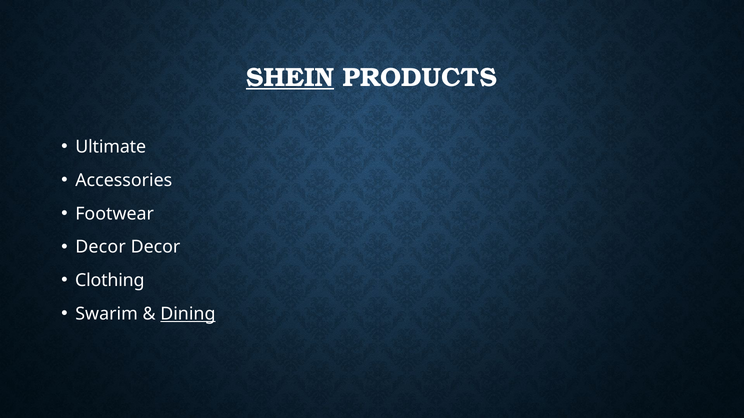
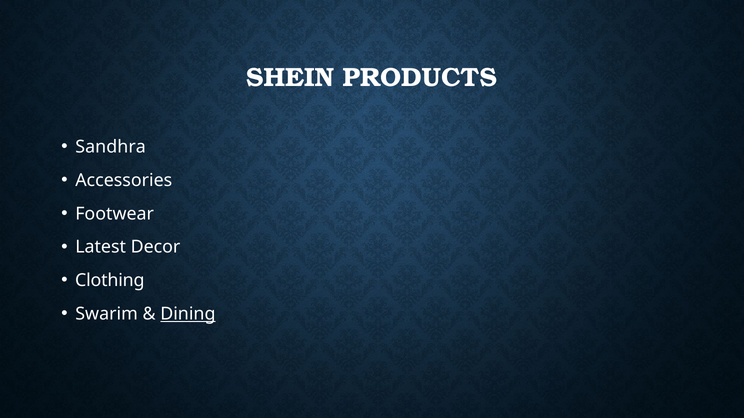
SHEIN underline: present -> none (290, 77)
Ultimate: Ultimate -> Sandhra (111, 147)
Decor: Decor -> Latest (101, 247)
